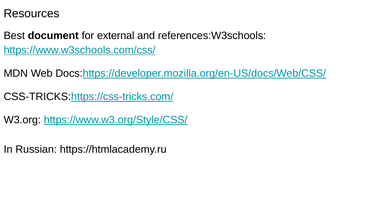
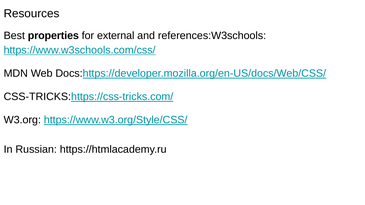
document: document -> properties (53, 36)
